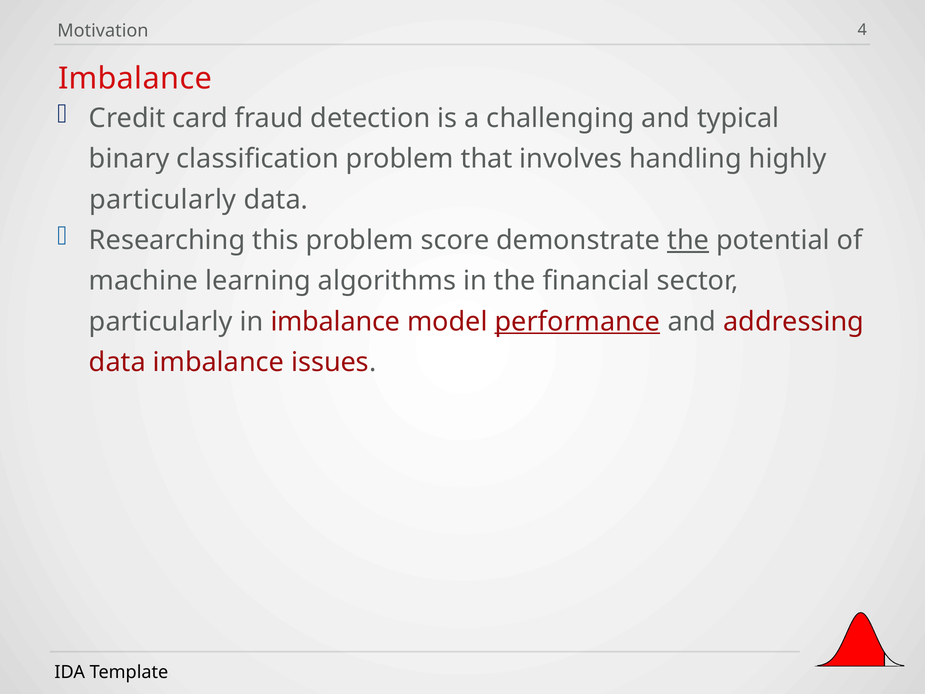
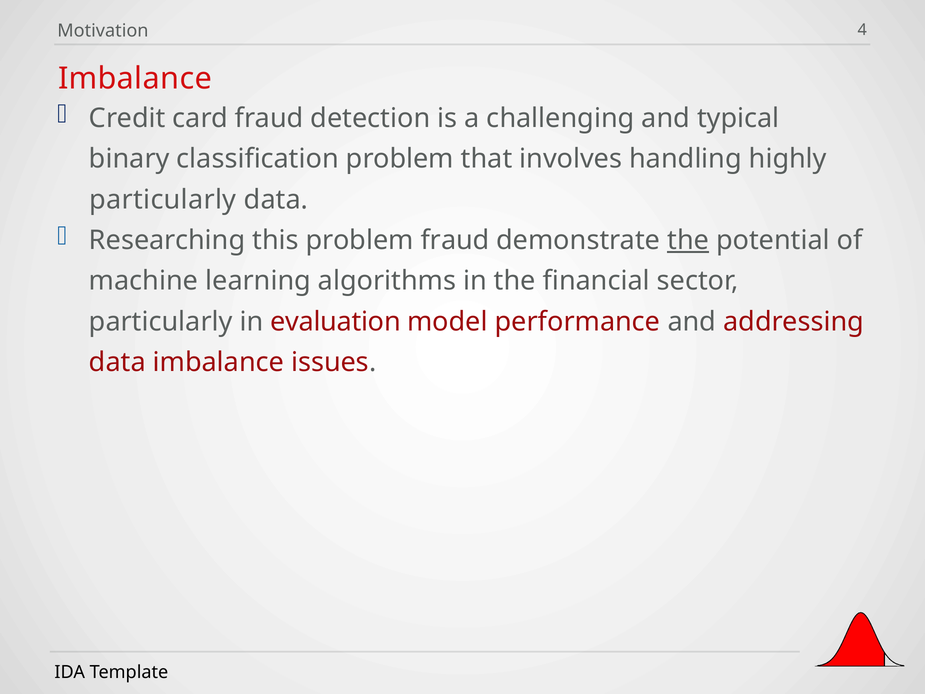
problem score: score -> fraud (455, 240)
in imbalance: imbalance -> evaluation (335, 322)
performance underline: present -> none (577, 322)
